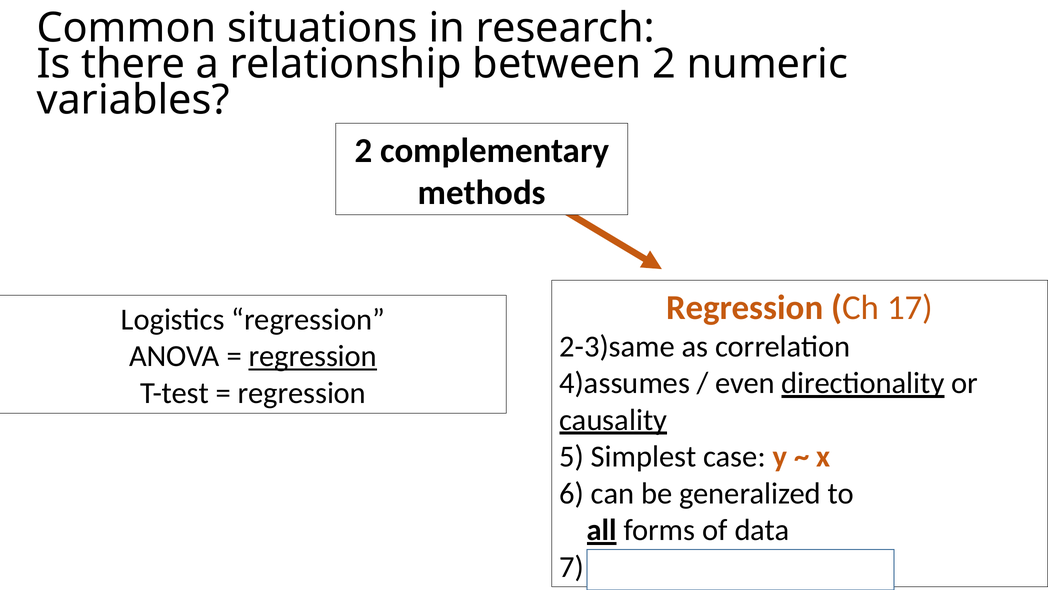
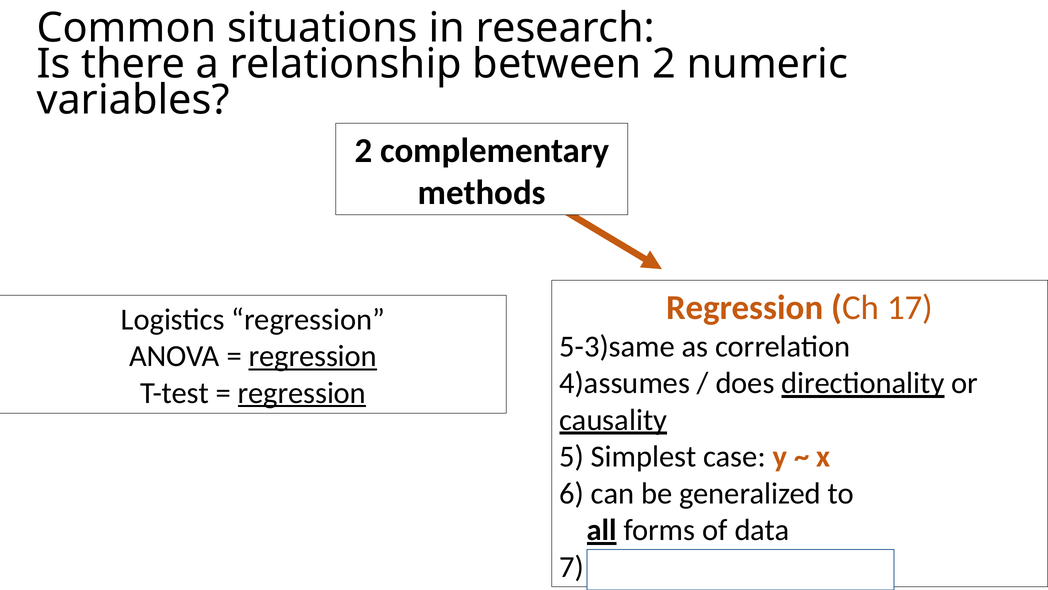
2-3)same: 2-3)same -> 5-3)same (617, 346)
even: even -> does (745, 383)
regression underline: none -> present (302, 393)
